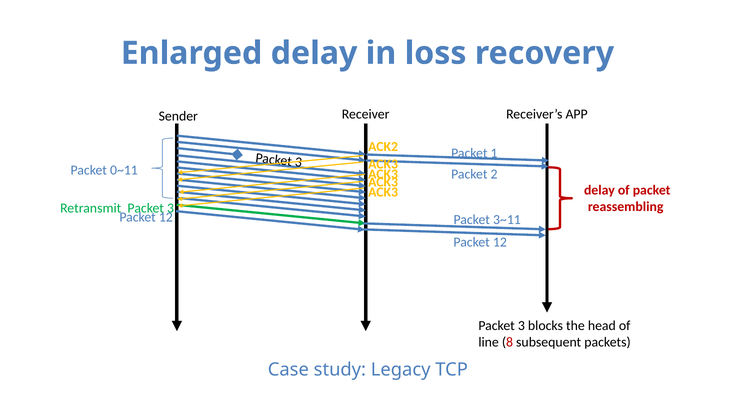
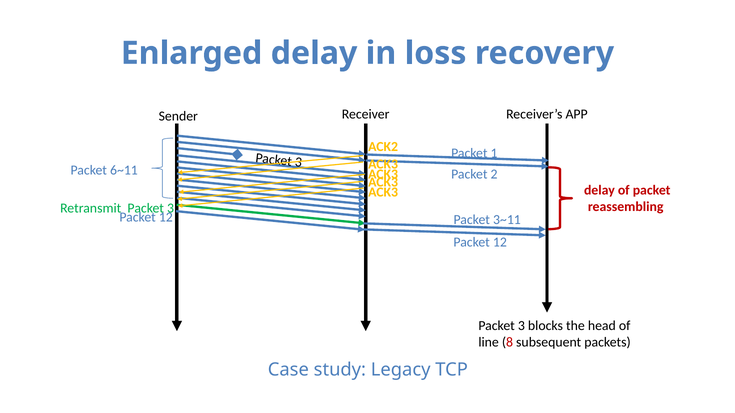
0~11: 0~11 -> 6~11 (124, 170)
